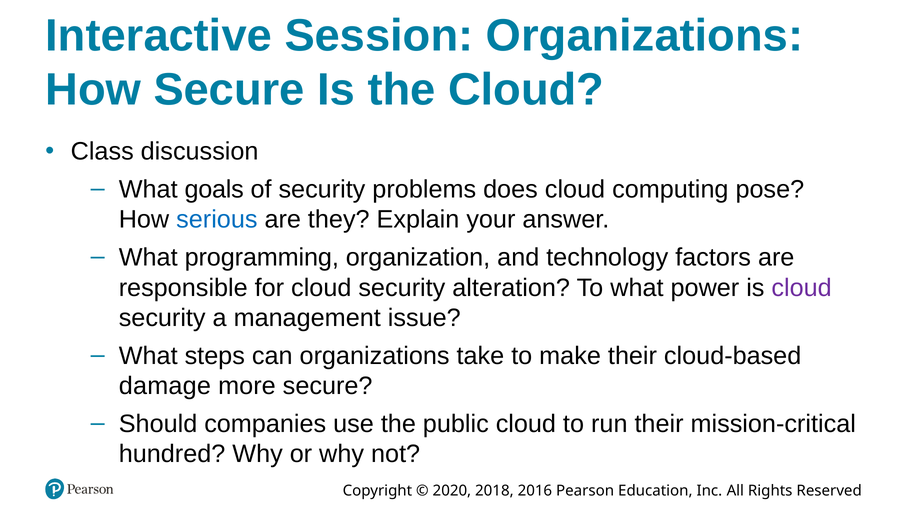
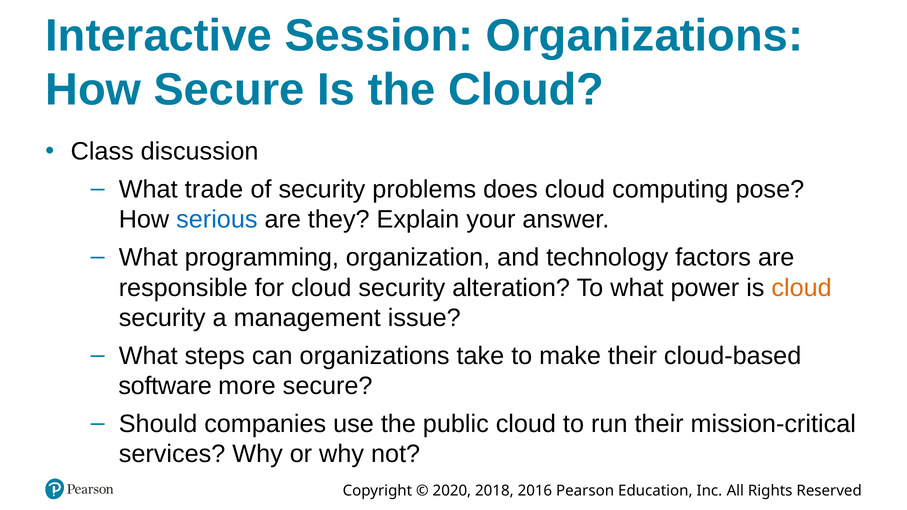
goals: goals -> trade (214, 190)
cloud colour: purple -> orange (802, 288)
damage: damage -> software (165, 386)
hundred: hundred -> services (172, 454)
